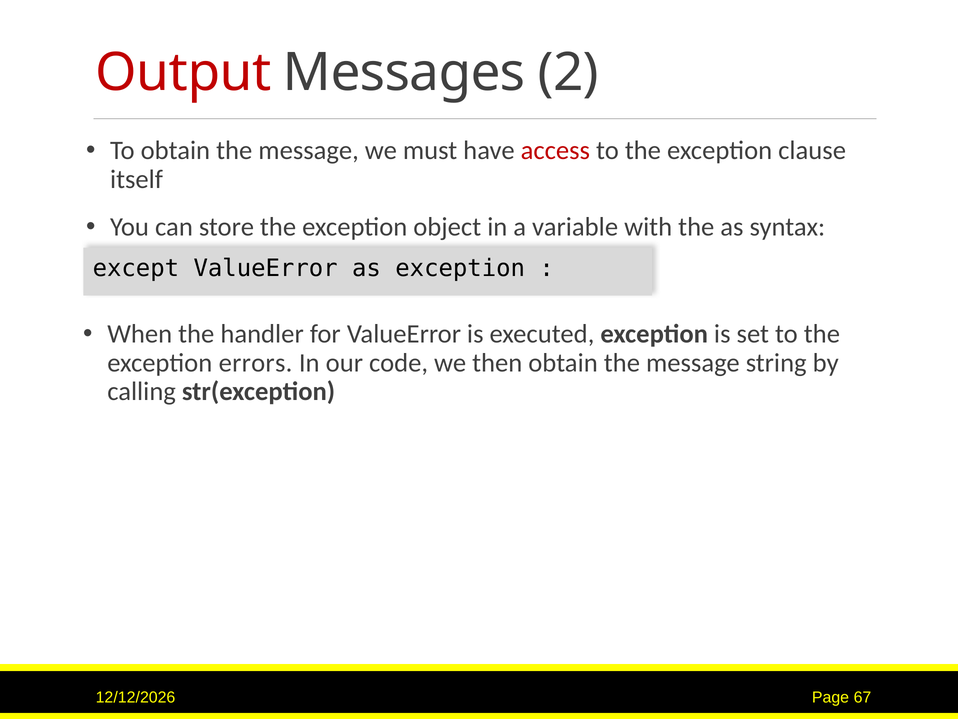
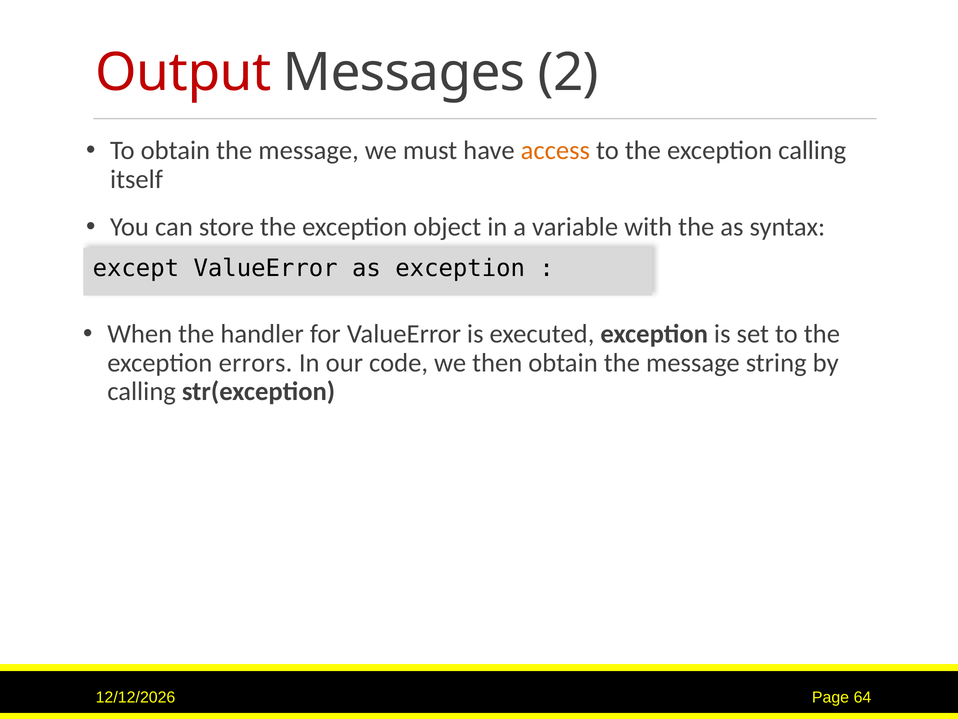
access colour: red -> orange (555, 151)
exception clause: clause -> calling (812, 151)
67: 67 -> 64 (863, 697)
